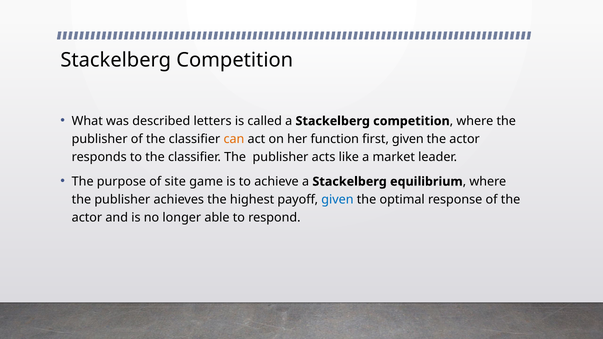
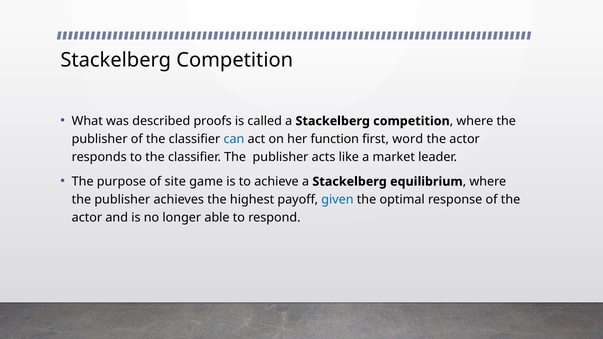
letters: letters -> proofs (213, 121)
can colour: orange -> blue (234, 139)
first given: given -> word (408, 139)
